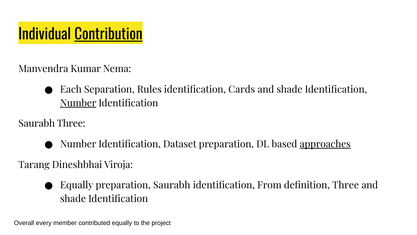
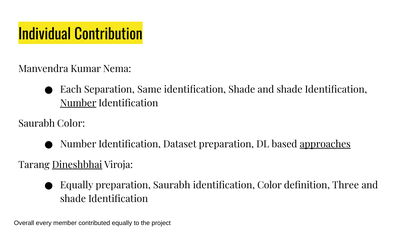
Contribution underline: present -> none (108, 35)
Rules: Rules -> Same (149, 89)
identification Cards: Cards -> Shade (242, 89)
Saurabh Three: Three -> Color (71, 123)
Dineshbhai underline: none -> present (77, 164)
identification From: From -> Color (269, 185)
